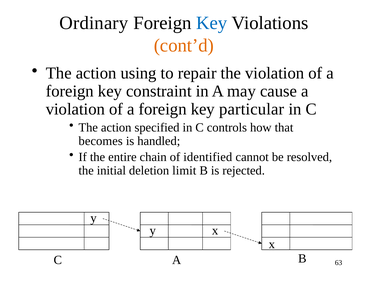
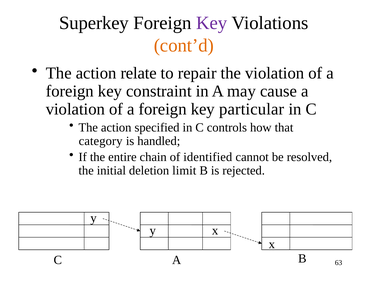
Ordinary: Ordinary -> Superkey (94, 23)
Key colour: blue -> purple (212, 23)
using: using -> relate (139, 73)
becomes: becomes -> category (101, 141)
